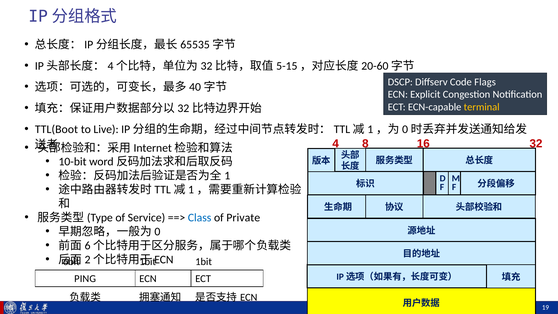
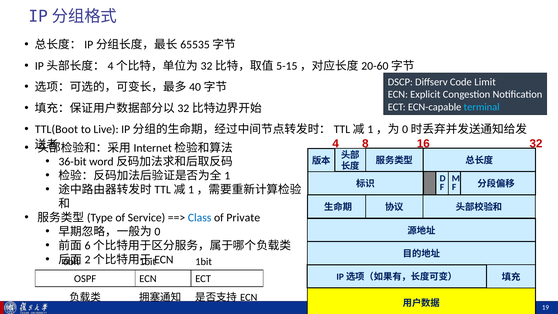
Flags: Flags -> Limit (485, 82)
terminal colour: yellow -> light blue (482, 107)
10-bit: 10-bit -> 36-bit (73, 162)
PING: PING -> OSPF (85, 278)
